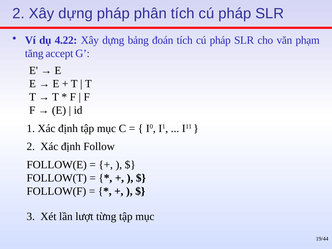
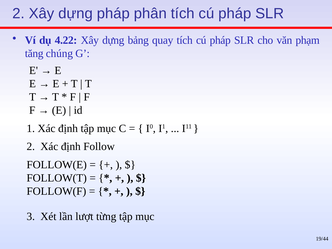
đoán: đoán -> quay (163, 40)
accept: accept -> chúng (59, 53)
